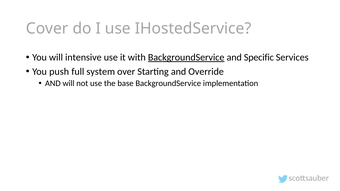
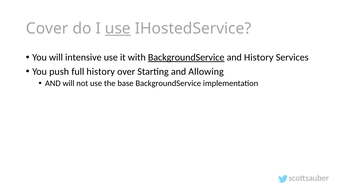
use underline: none -> present (118, 29)
and Specific: Specific -> History (259, 57)
full system: system -> history (101, 72)
Override: Override -> Allowing (206, 72)
